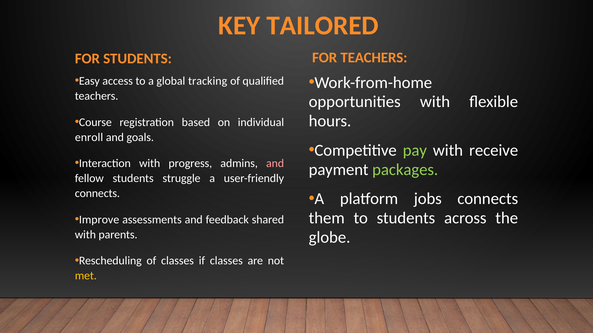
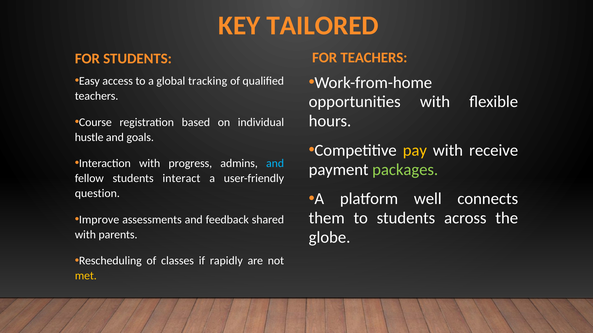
enroll: enroll -> hustle (89, 137)
pay colour: light green -> yellow (415, 151)
and colour: pink -> light blue (275, 164)
struggle: struggle -> interact (181, 179)
connects: connects -> question (97, 194)
jobs: jobs -> well (428, 199)
if classes: classes -> rapidly (226, 261)
